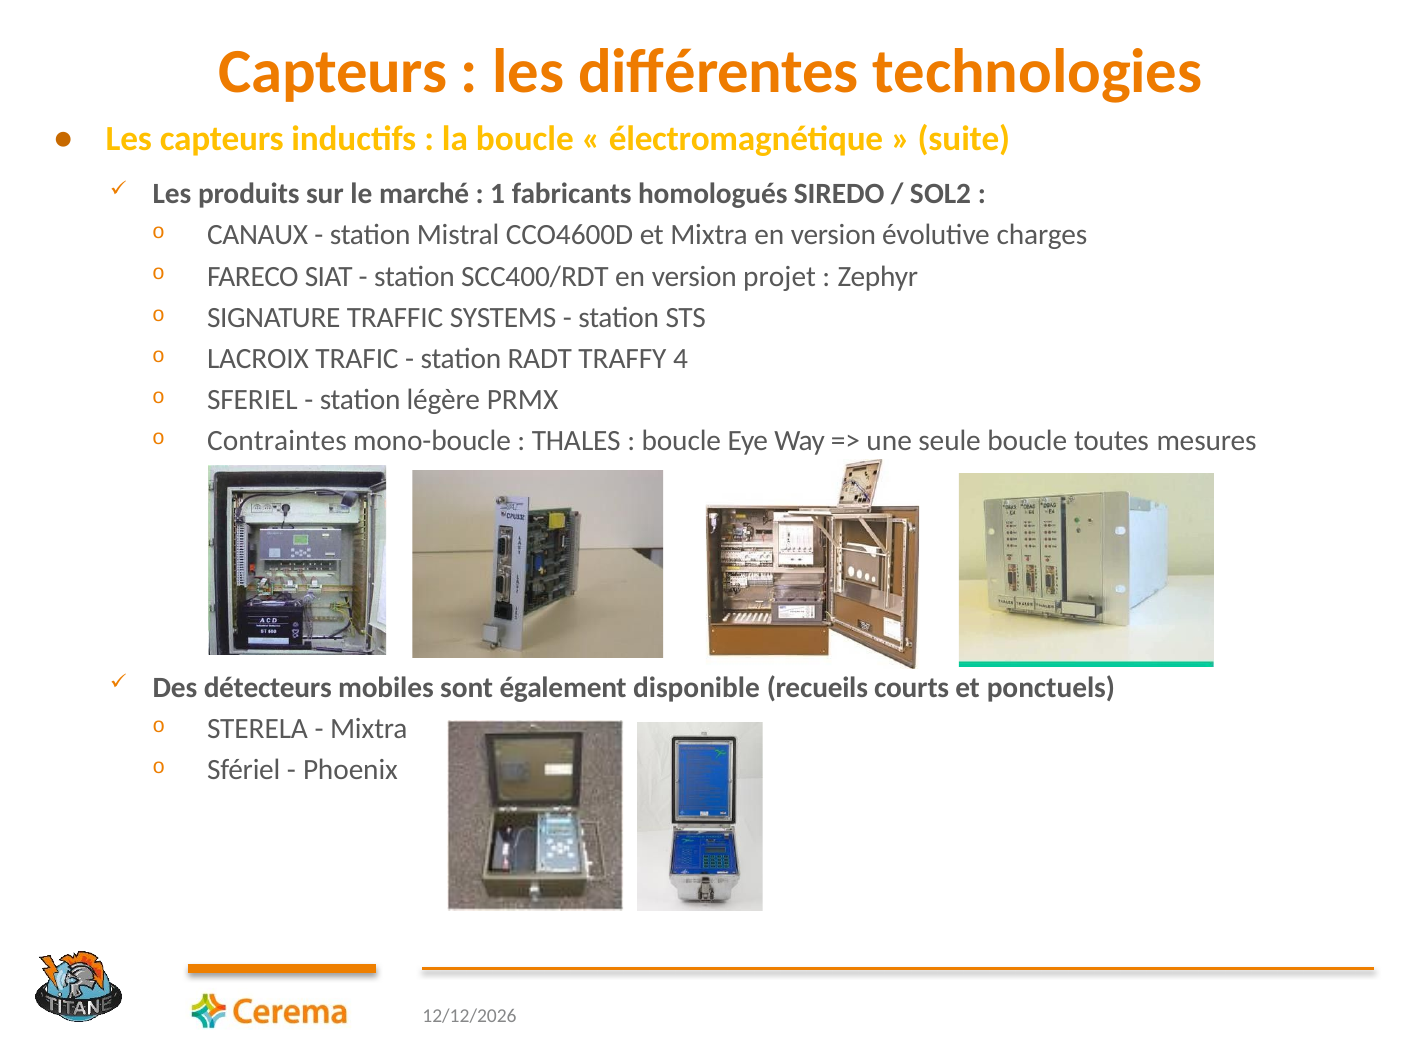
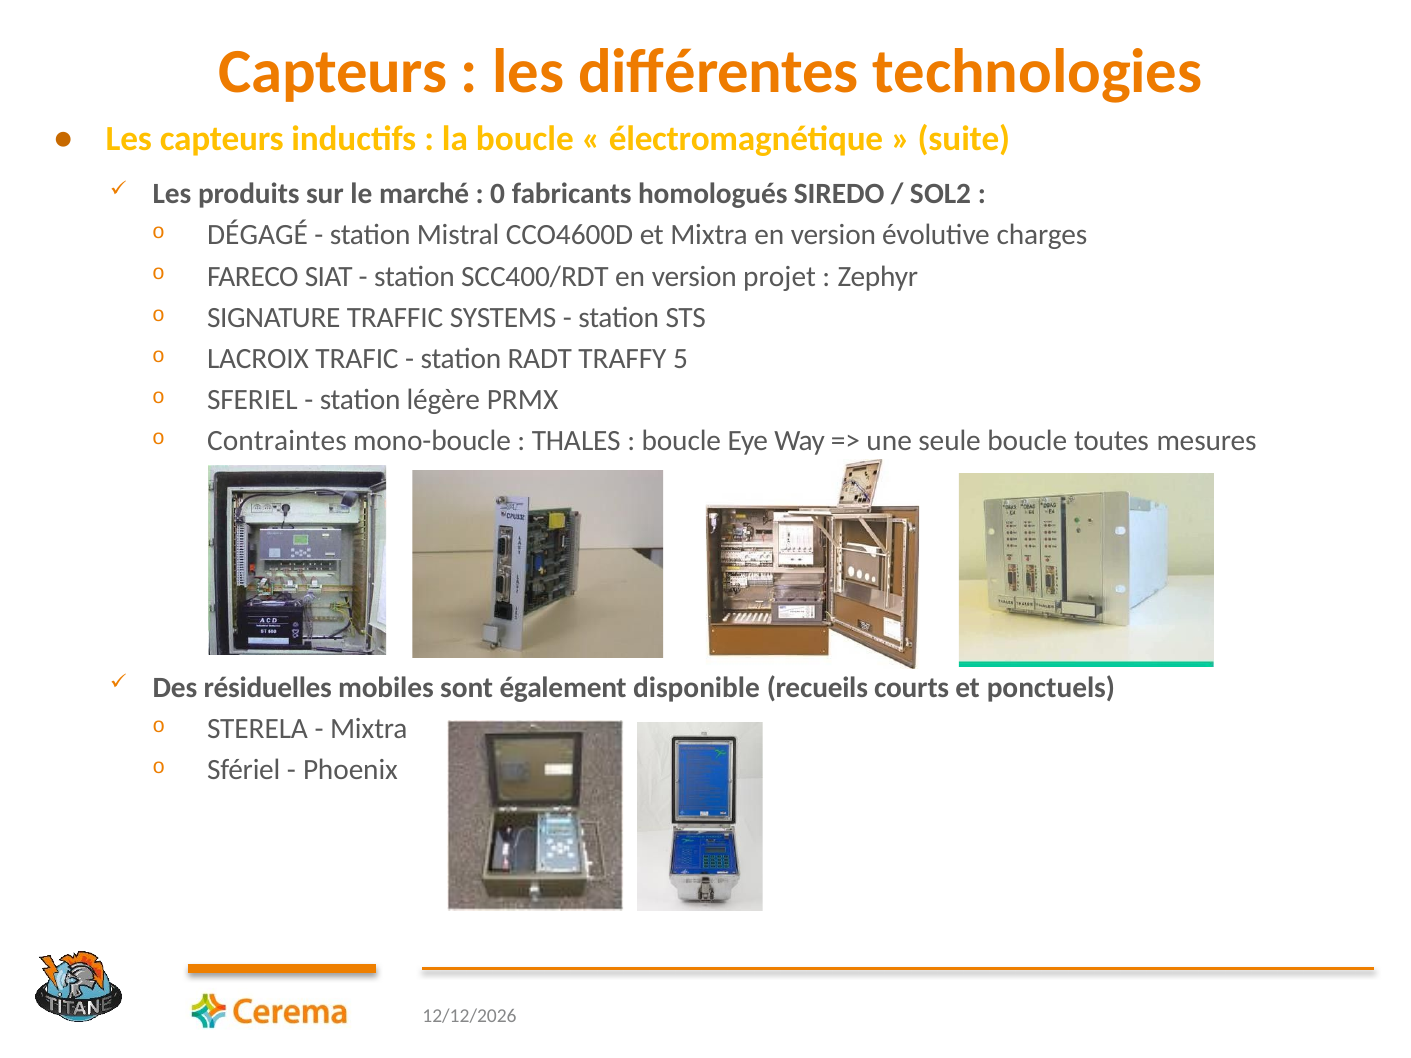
1: 1 -> 0 (498, 194)
CANAUX: CANAUX -> DÉGAGÉ (257, 235)
4: 4 -> 5 (681, 359)
détecteurs: détecteurs -> résiduelles (268, 688)
